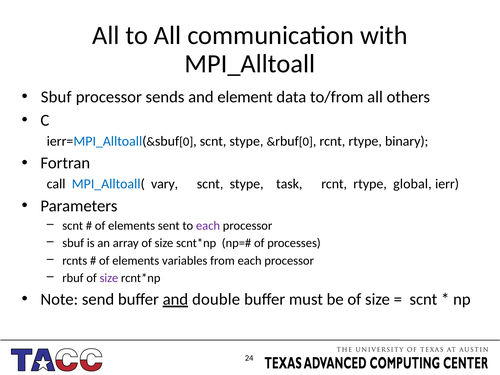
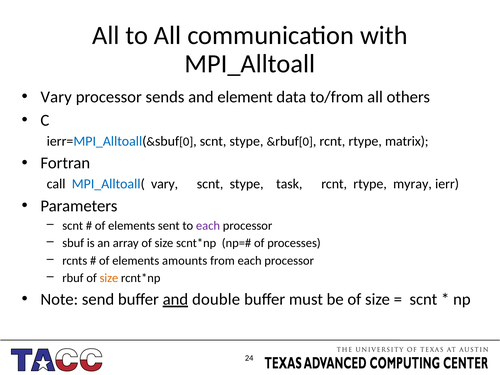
Sbuf: Sbuf -> Vary (56, 97)
binary: binary -> matrix (407, 141)
global: global -> myray (412, 184)
variables: variables -> amounts (185, 261)
size colour: purple -> orange (109, 278)
